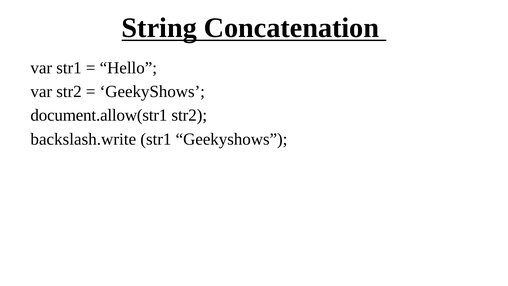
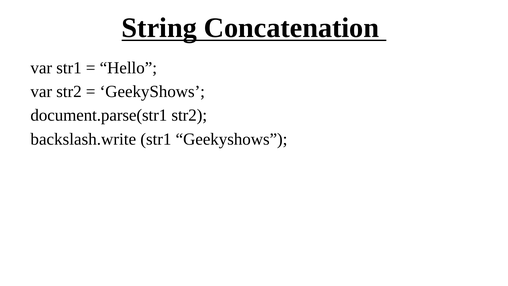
document.allow(str1: document.allow(str1 -> document.parse(str1 (99, 115)
